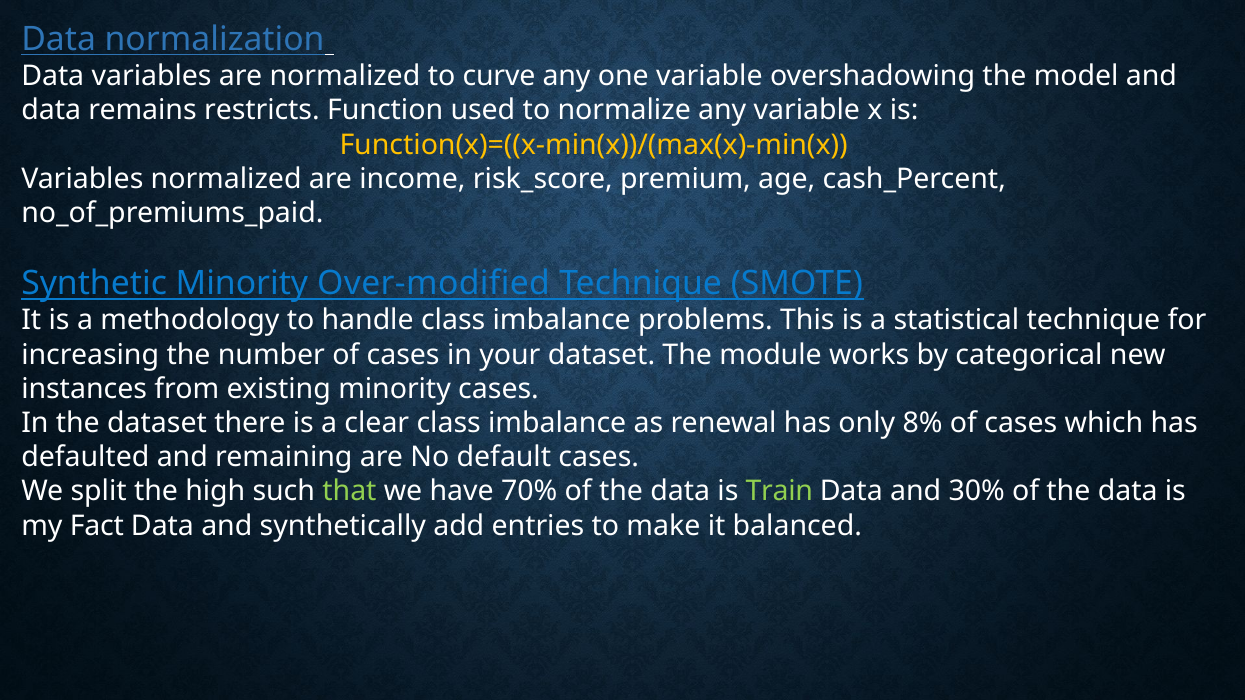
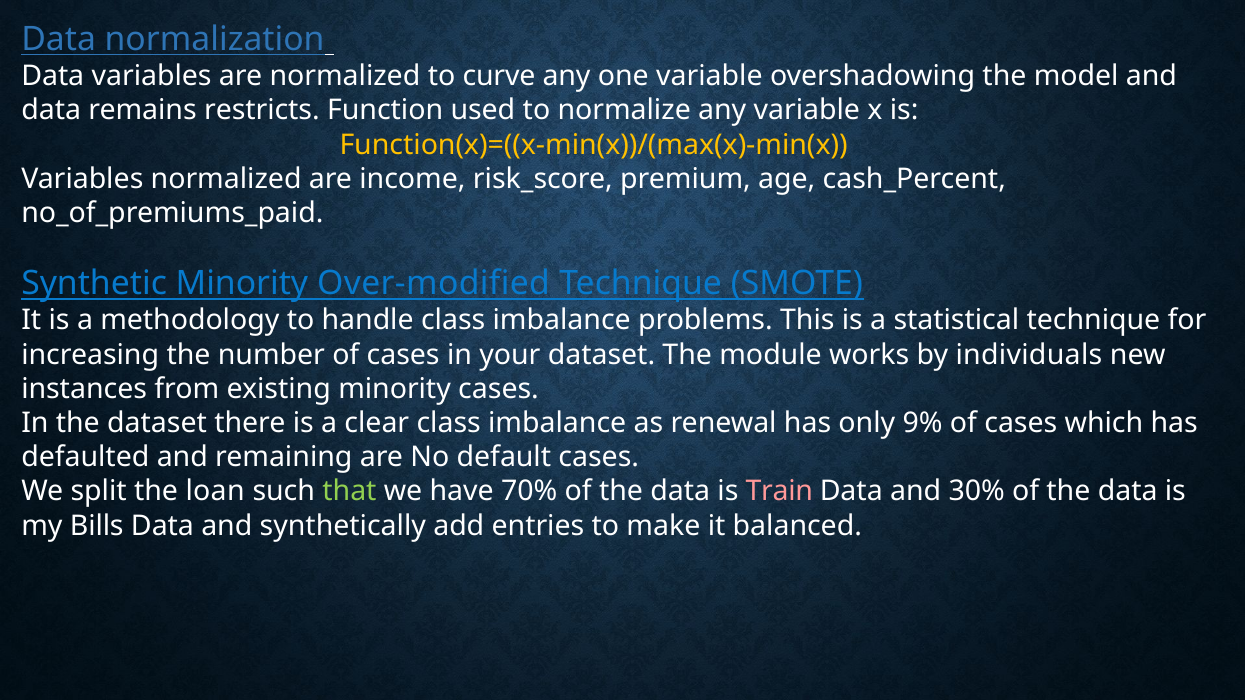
categorical: categorical -> individuals (1029, 355)
8%: 8% -> 9% (923, 423)
high: high -> loan (215, 492)
Train colour: light green -> pink (779, 492)
Fact: Fact -> Bills (97, 526)
